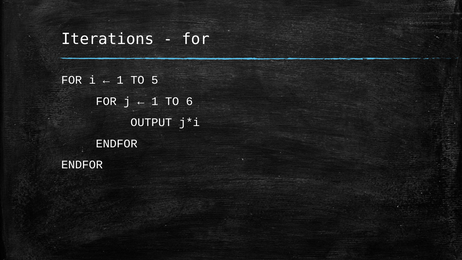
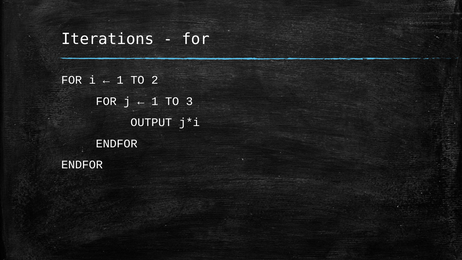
5: 5 -> 2 (155, 80)
6: 6 -> 3 (189, 101)
